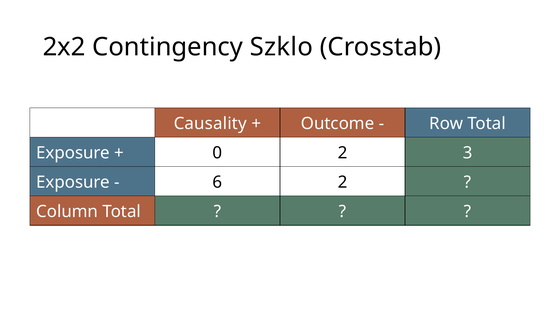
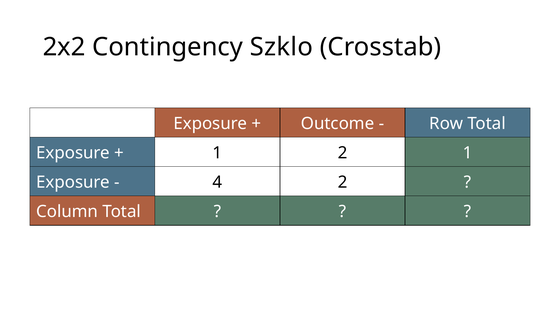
Causality: Causality -> Exposure (210, 123)
0: 0 -> 1 (217, 153)
2 3: 3 -> 1 (468, 153)
6: 6 -> 4 (217, 182)
